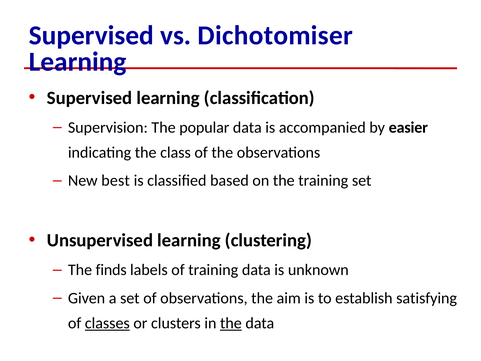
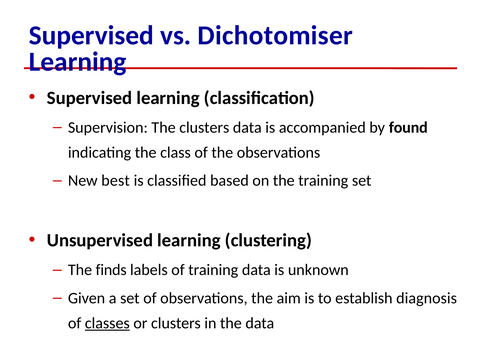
The popular: popular -> clusters (204, 127)
easier: easier -> found (408, 127)
satisfying: satisfying -> diagnosis (427, 298)
the underline: present -> none (231, 323)
